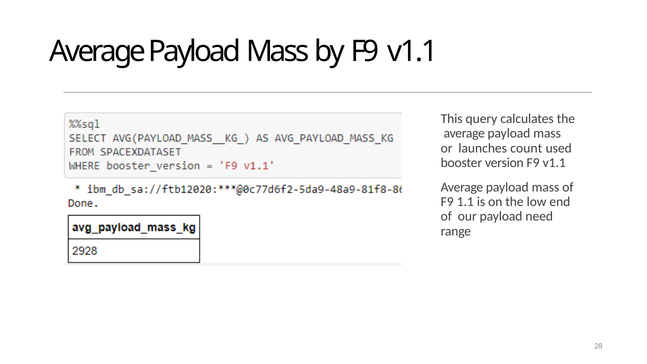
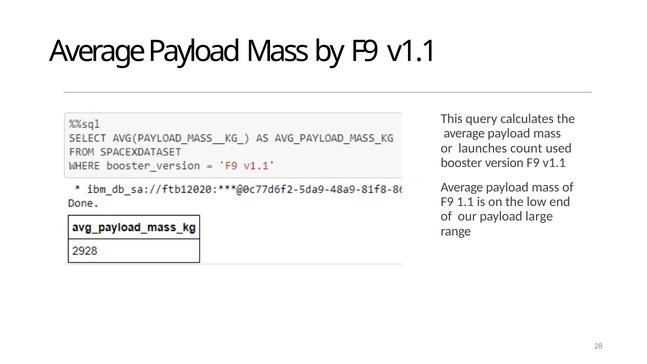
need: need -> large (539, 217)
